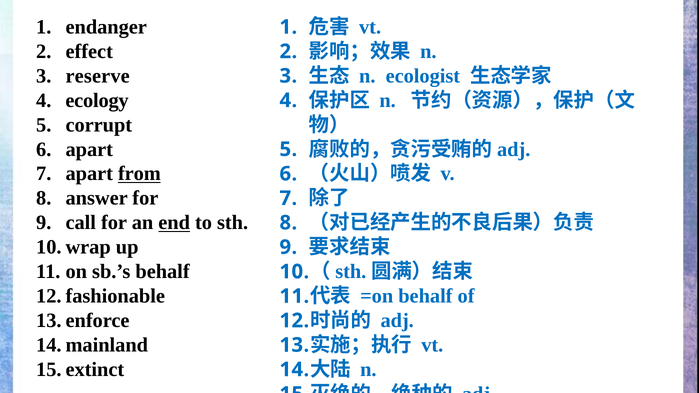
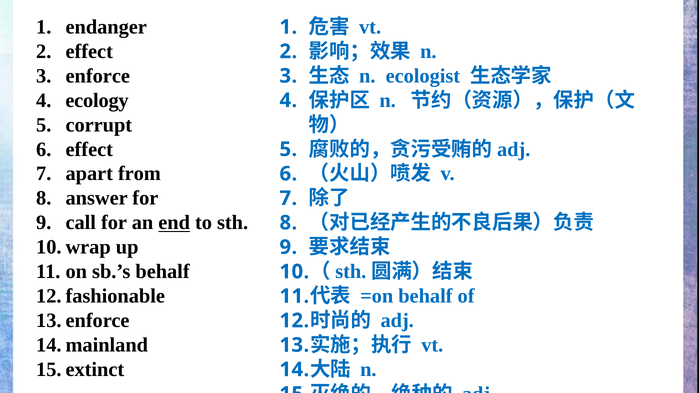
reserve: reserve -> enforce (98, 76)
apart: apart -> effect (89, 149)
from underline: present -> none (139, 174)
